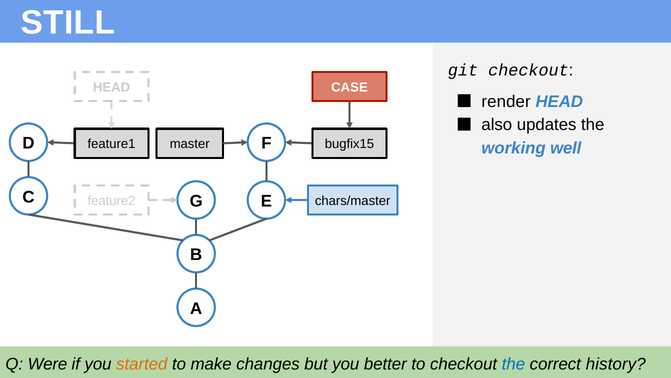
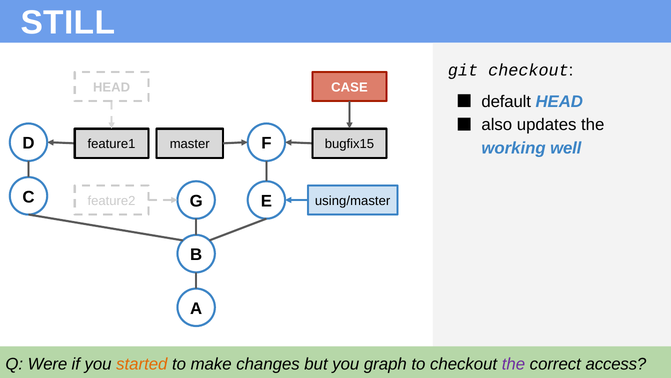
render: render -> default (506, 102)
chars/master: chars/master -> using/master (353, 201)
better: better -> graph (385, 364)
the colour: blue -> purple (513, 364)
history: history -> access (616, 364)
